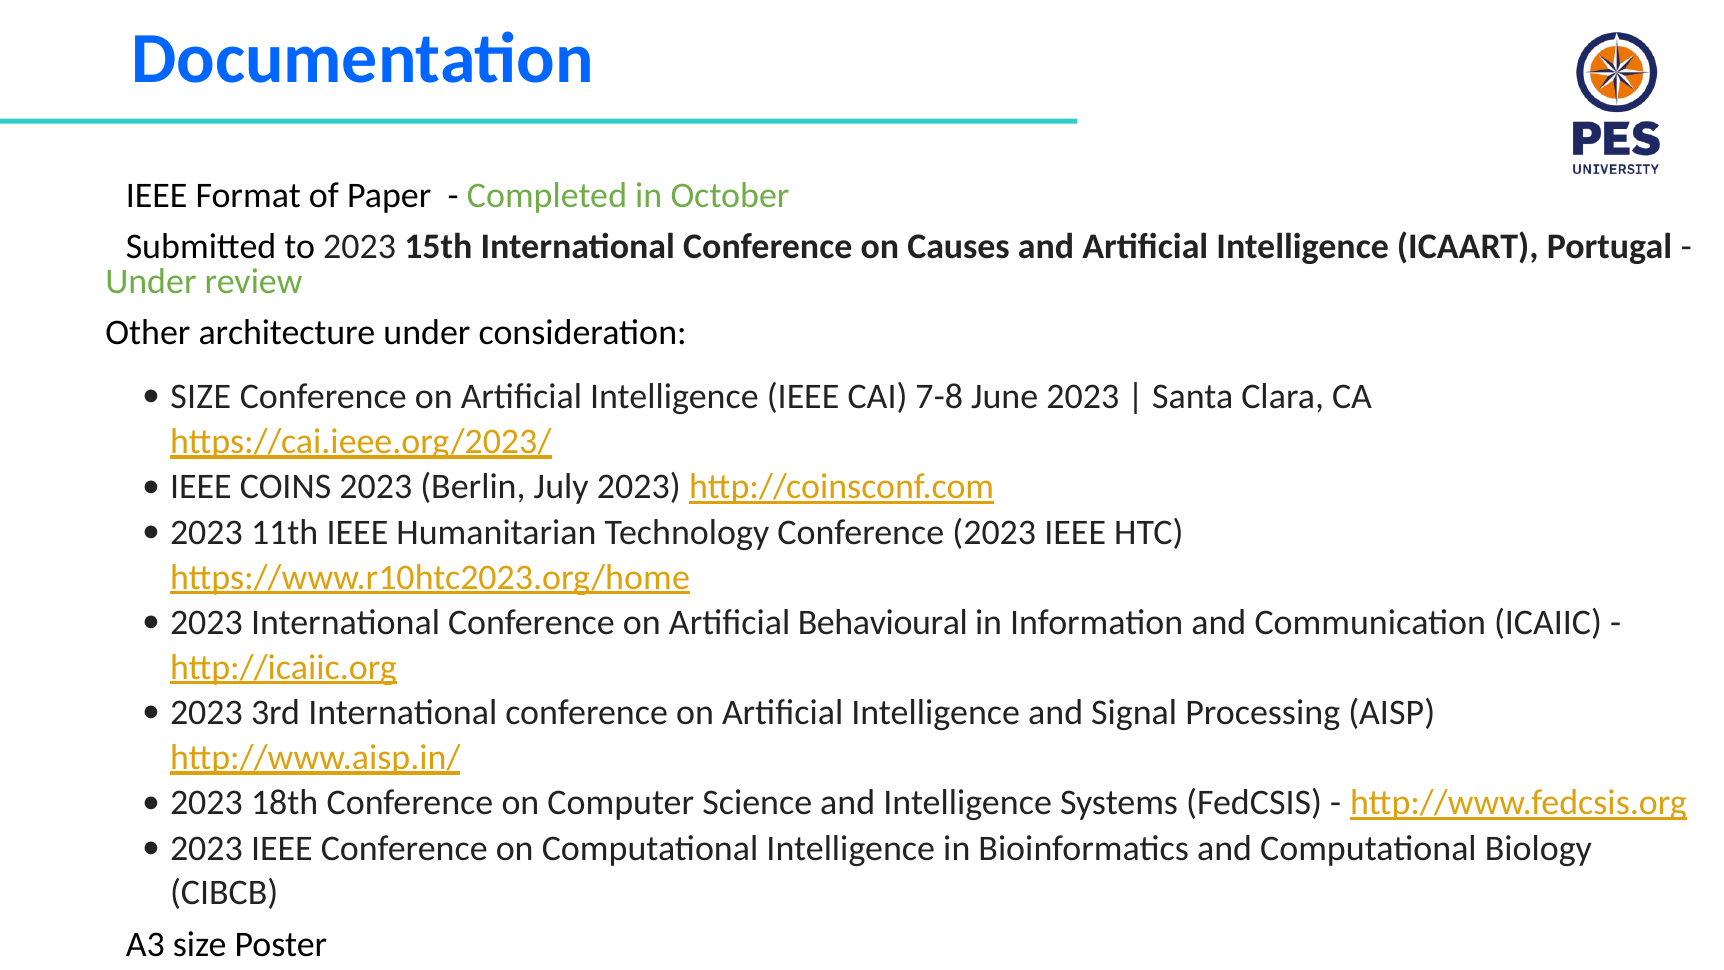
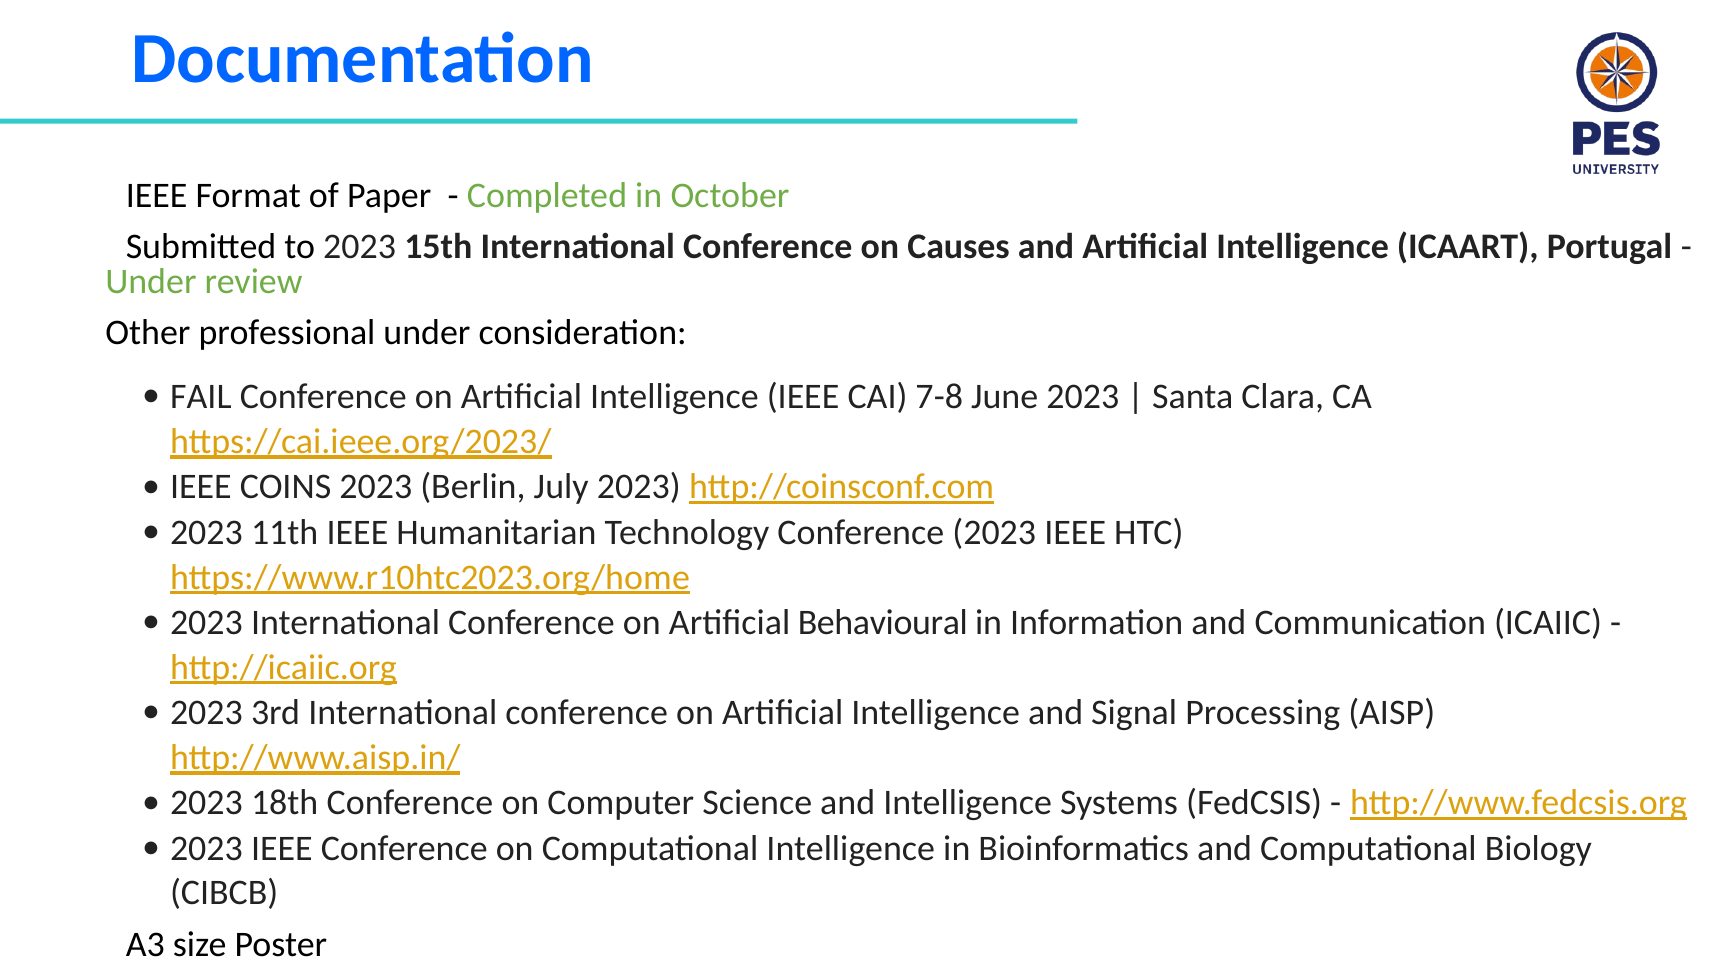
architecture: architecture -> professional (287, 333)
SIZE: SIZE -> FAIL (201, 397)
